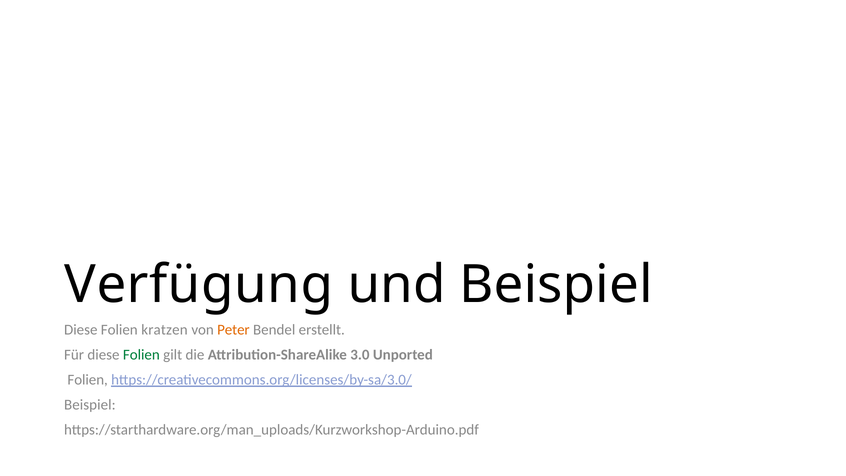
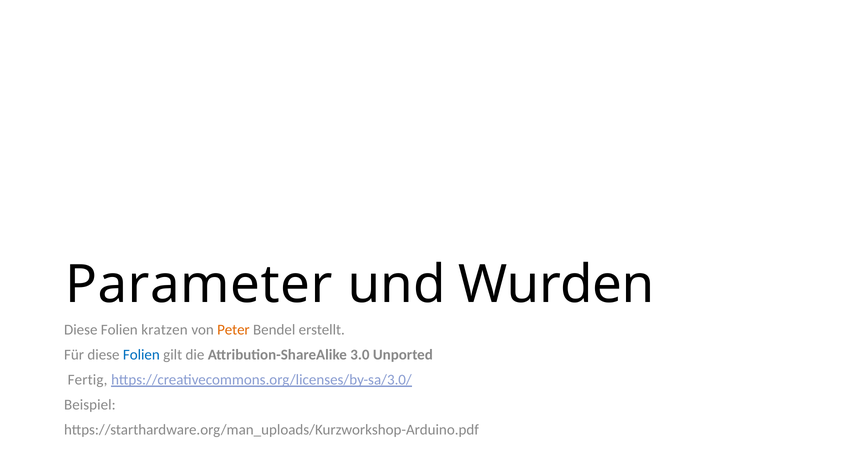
Verfügung: Verfügung -> Parameter (199, 285)
und Beispiel: Beispiel -> Wurden (556, 285)
Folien colour: green -> blue (141, 355)
Folien: Folien -> Fertig (88, 380)
